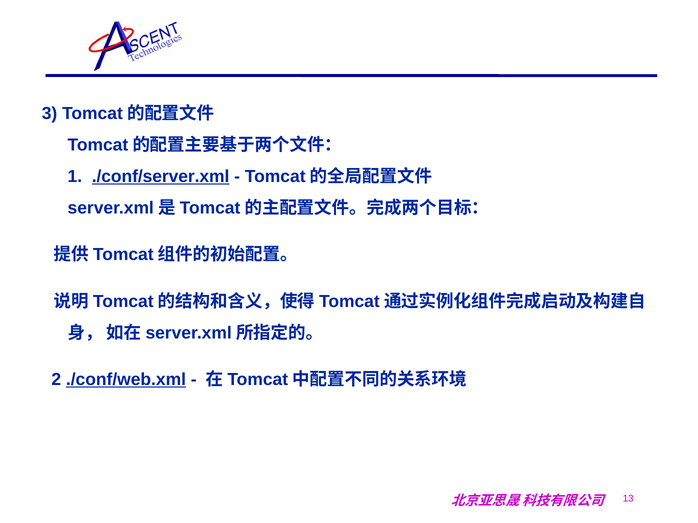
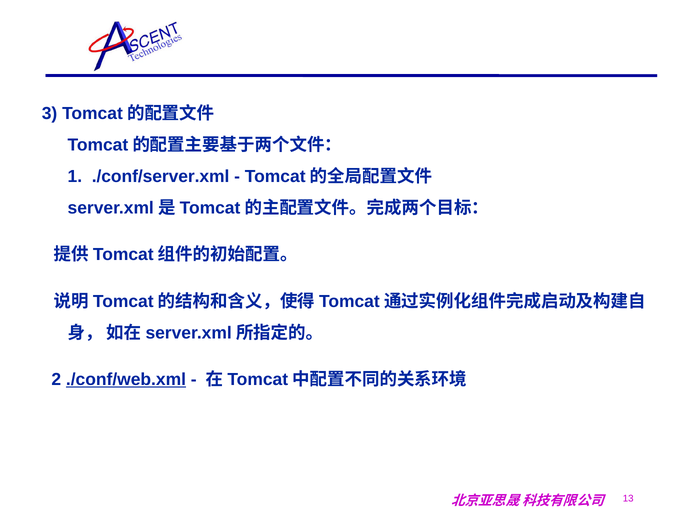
./conf/server.xml underline: present -> none (161, 177)
